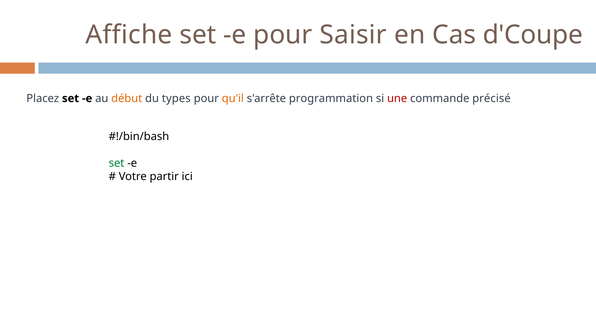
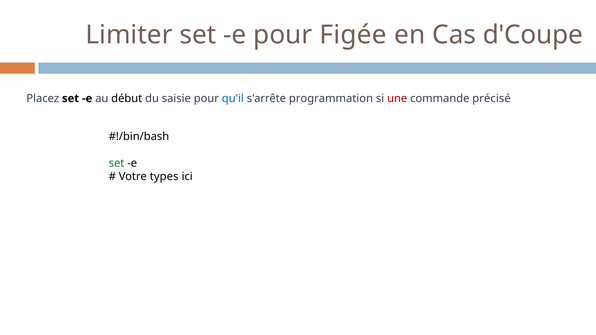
Affiche: Affiche -> Limiter (129, 35)
Saisir: Saisir -> Figée (353, 35)
début colour: orange -> black (127, 98)
types: types -> saisie (176, 98)
qu'il colour: orange -> blue (233, 98)
partir: partir -> types (164, 177)
